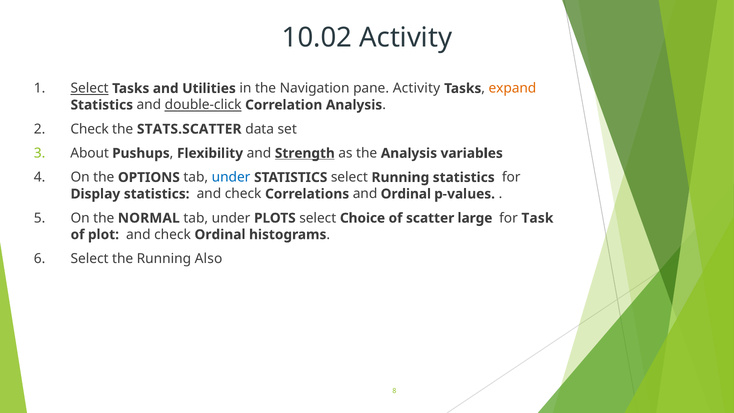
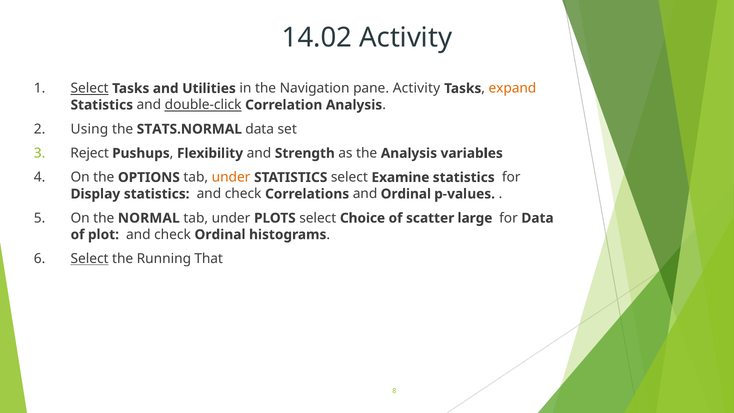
10.02: 10.02 -> 14.02 (317, 38)
Check: Check -> Using (89, 129)
STATS.SCATTER: STATS.SCATTER -> STATS.NORMAL (189, 129)
About: About -> Reject (90, 153)
Strength underline: present -> none (305, 153)
under colour: blue -> orange (231, 177)
select Running: Running -> Examine (400, 177)
for Task: Task -> Data (537, 218)
Select underline: none -> present (90, 259)
Also: Also -> That (209, 259)
